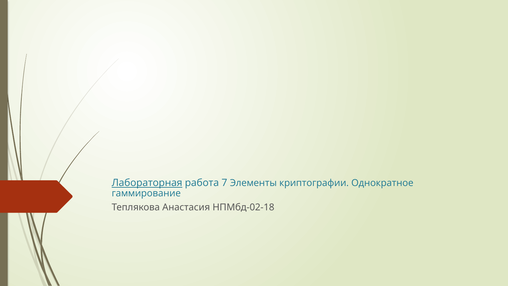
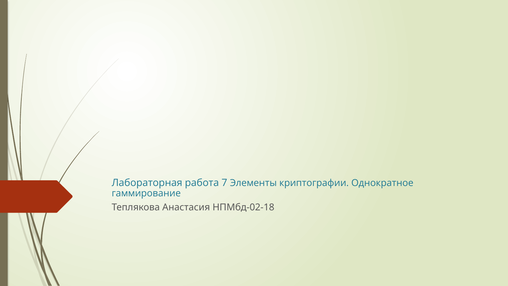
Лабораторная underline: present -> none (147, 183)
